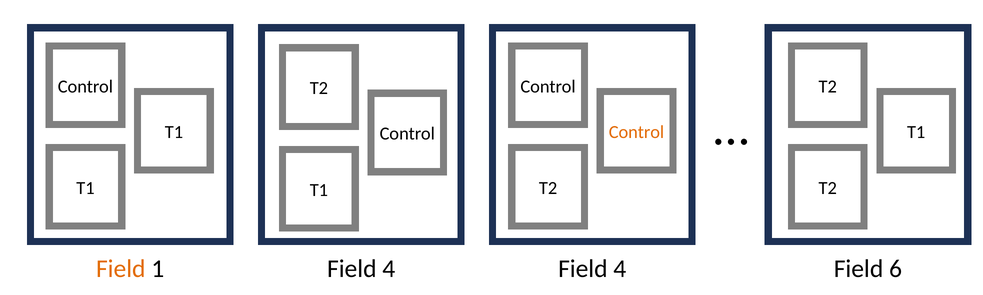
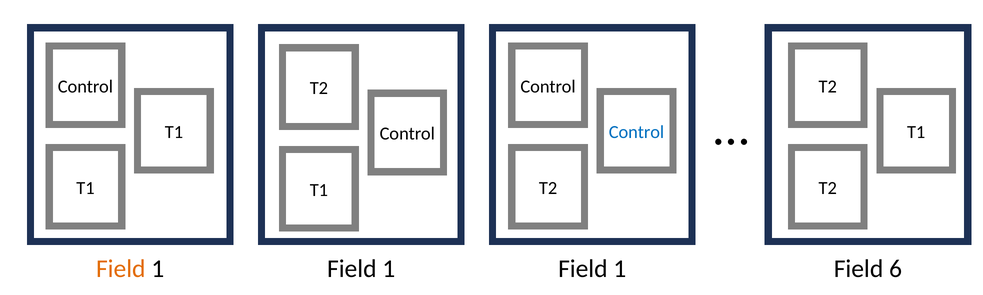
Control colour: orange -> blue (636, 132)
4: 4 -> 1 (389, 269)
4: 4 -> 1 (620, 269)
